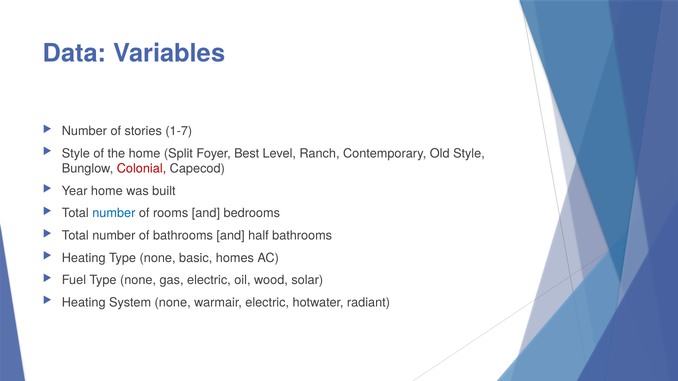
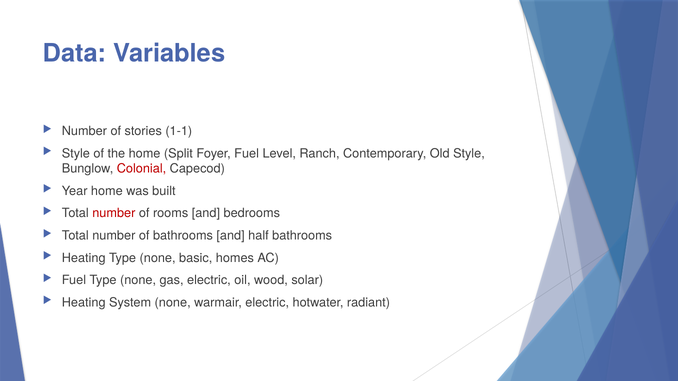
1-7: 1-7 -> 1-1 (179, 131)
Foyer Best: Best -> Fuel (247, 154)
number colour: blue -> red (114, 213)
